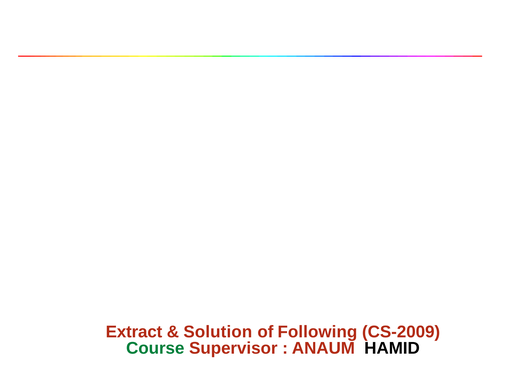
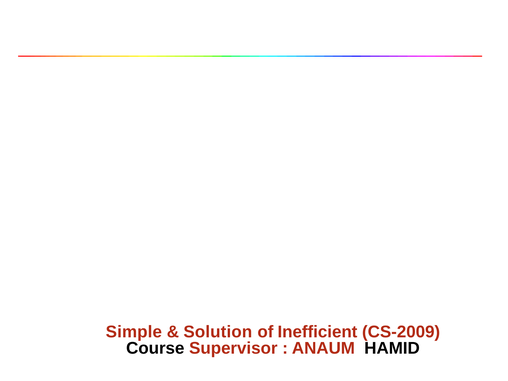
Extract: Extract -> Simple (134, 332)
Following: Following -> Inefficient (317, 332)
Course colour: green -> black (155, 348)
